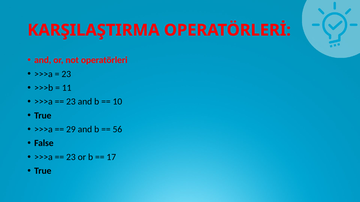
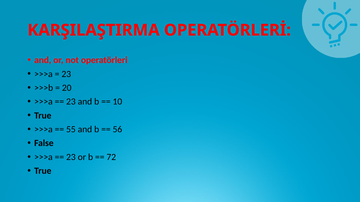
11: 11 -> 20 (67, 88)
29: 29 -> 55 (71, 130)
17: 17 -> 72 (111, 157)
